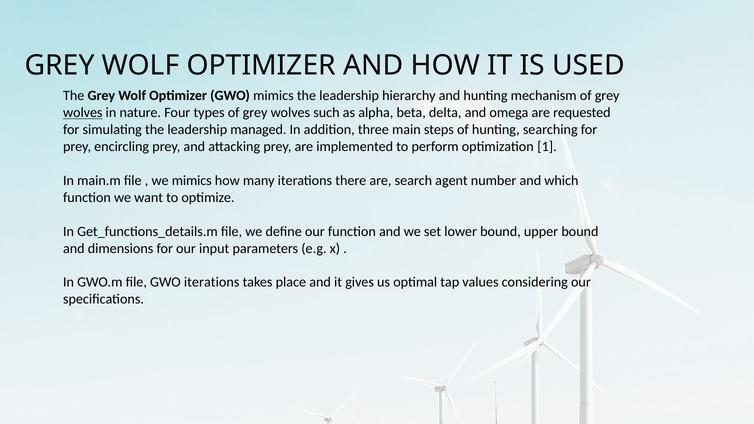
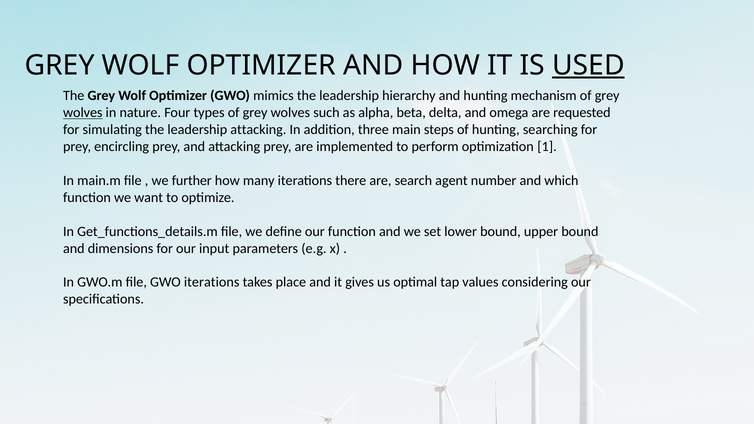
USED underline: none -> present (588, 65)
leadership managed: managed -> attacking (258, 130)
we mimics: mimics -> further (192, 181)
